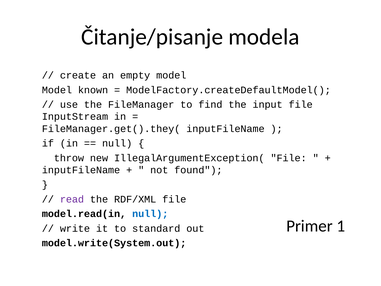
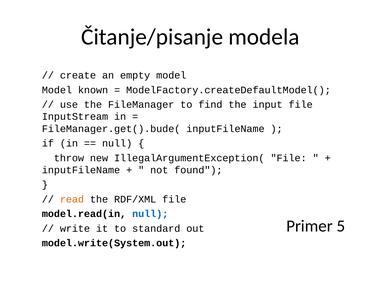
FileManager.get().they(: FileManager.get().they( -> FileManager.get().bude( (111, 129)
read colour: purple -> orange (72, 199)
1: 1 -> 5 (341, 226)
